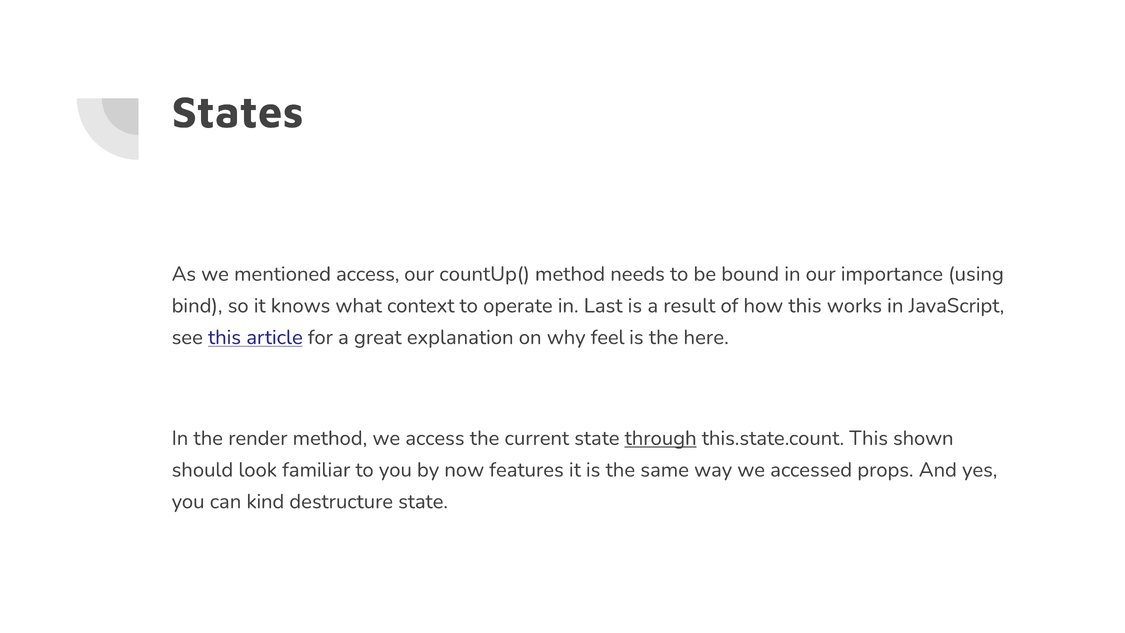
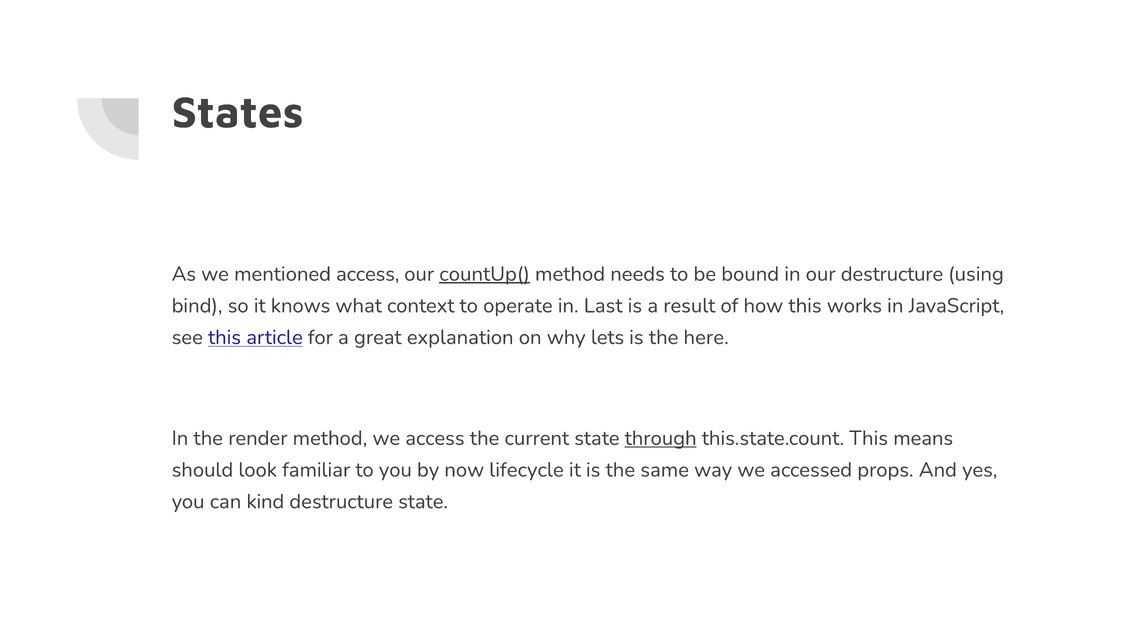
countUp( underline: none -> present (485, 274)
our importance: importance -> destructure (892, 274)
feel: feel -> lets (608, 337)
shown: shown -> means (923, 438)
features: features -> lifecycle (526, 470)
